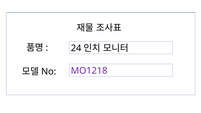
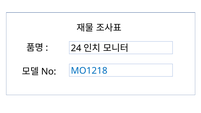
MO1218 colour: purple -> blue (89, 71)
